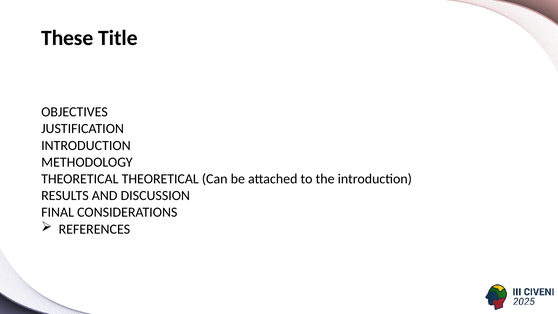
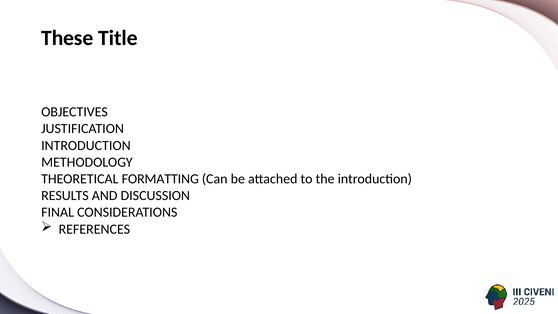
THEORETICAL THEORETICAL: THEORETICAL -> FORMATTING (160, 179)
